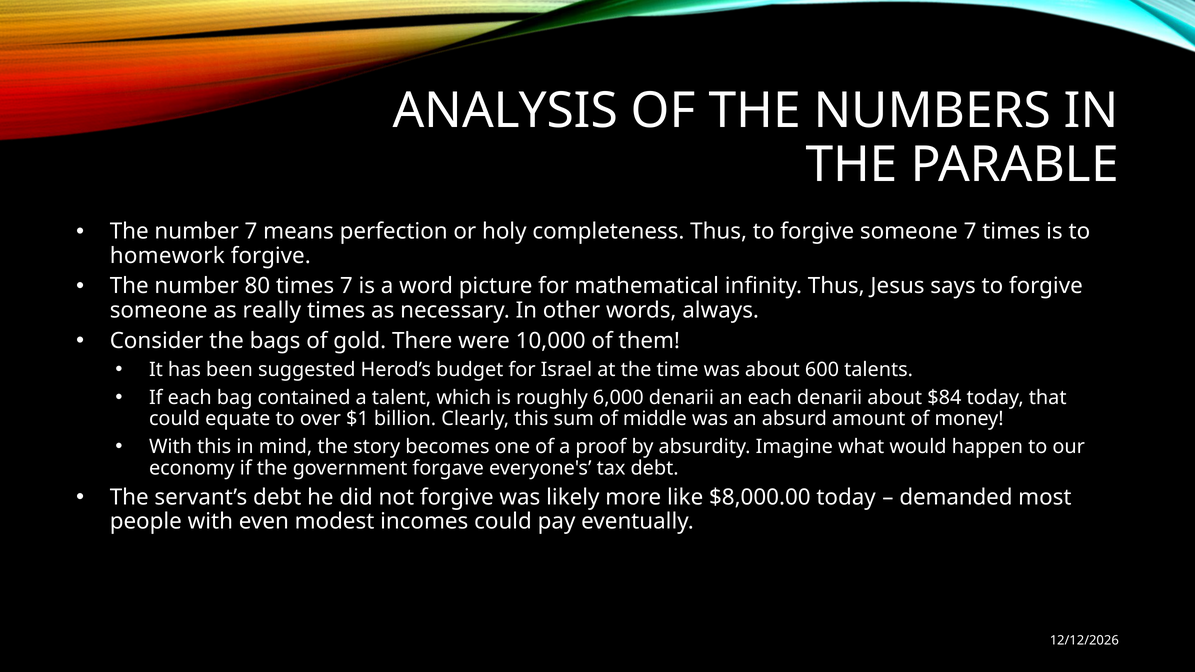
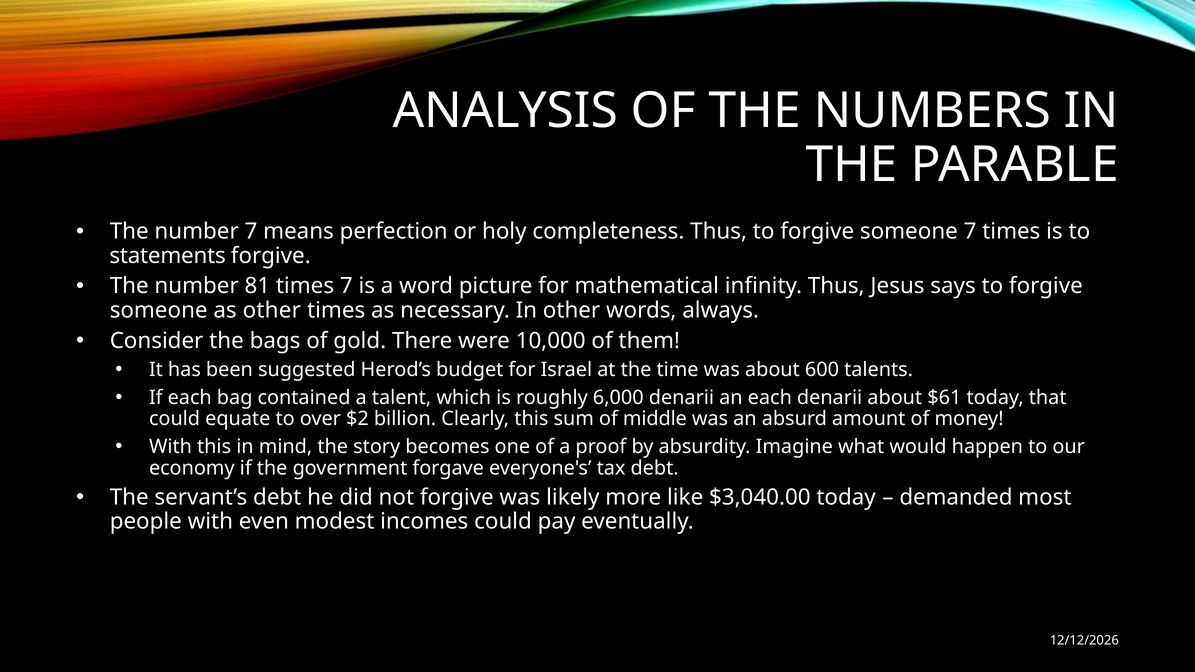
homework: homework -> statements (168, 256)
80: 80 -> 81 (257, 286)
as really: really -> other (272, 310)
$84: $84 -> $61 (944, 398)
$1: $1 -> $2 (357, 419)
$8,000.00: $8,000.00 -> $3,040.00 (760, 497)
